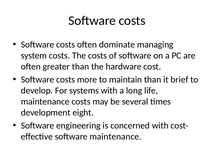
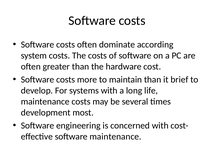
managing: managing -> according (155, 45)
eight: eight -> most (83, 113)
